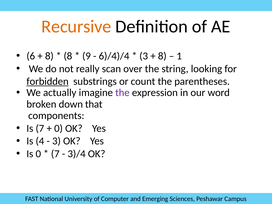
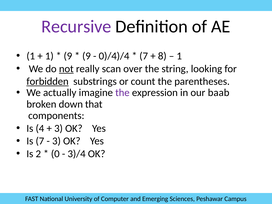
Recursive colour: orange -> purple (76, 26)
6: 6 -> 1 (31, 56)
8: 8 -> 1 (49, 56)
8: 8 -> 9 (68, 56)
6)/4)/4: 6)/4)/4 -> 0)/4)/4 (114, 56)
3: 3 -> 7 (144, 56)
not underline: none -> present (66, 69)
word: word -> baab (219, 93)
Is 7: 7 -> 4 (40, 128)
0: 0 -> 3 (58, 128)
Is 4: 4 -> 7 (40, 141)
Is 0: 0 -> 2 (38, 154)
7: 7 -> 0 (55, 154)
